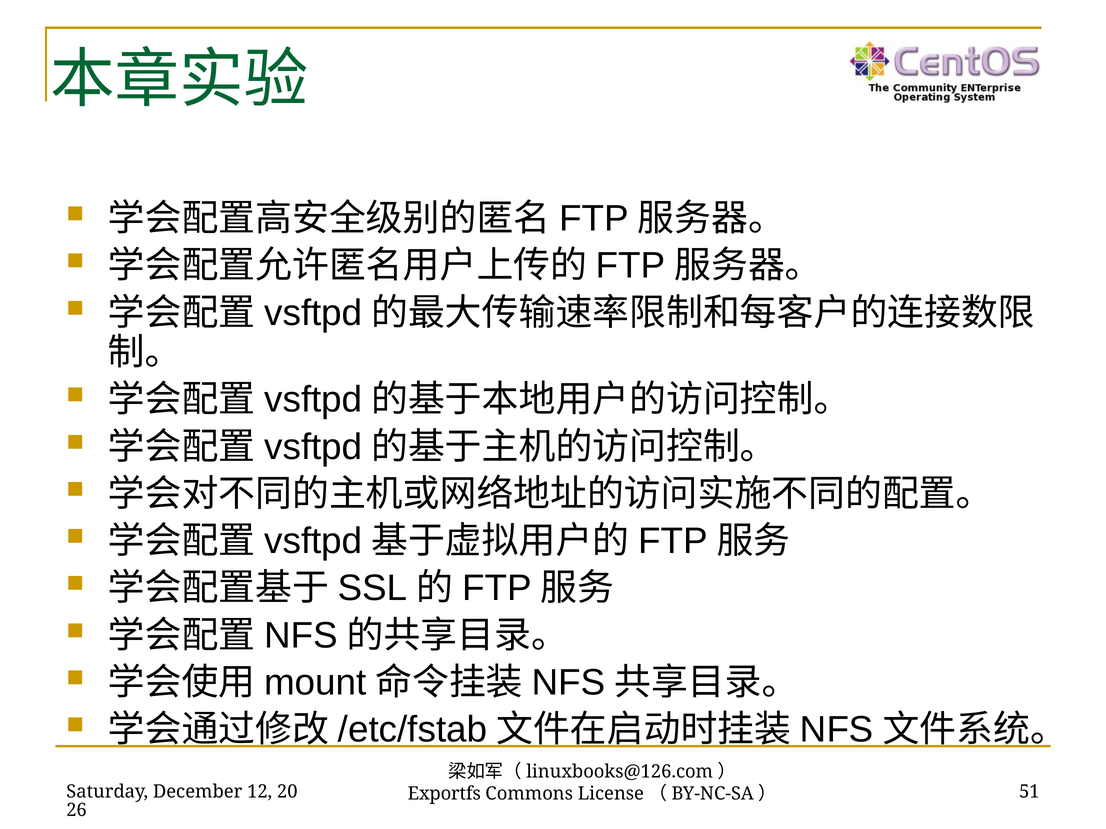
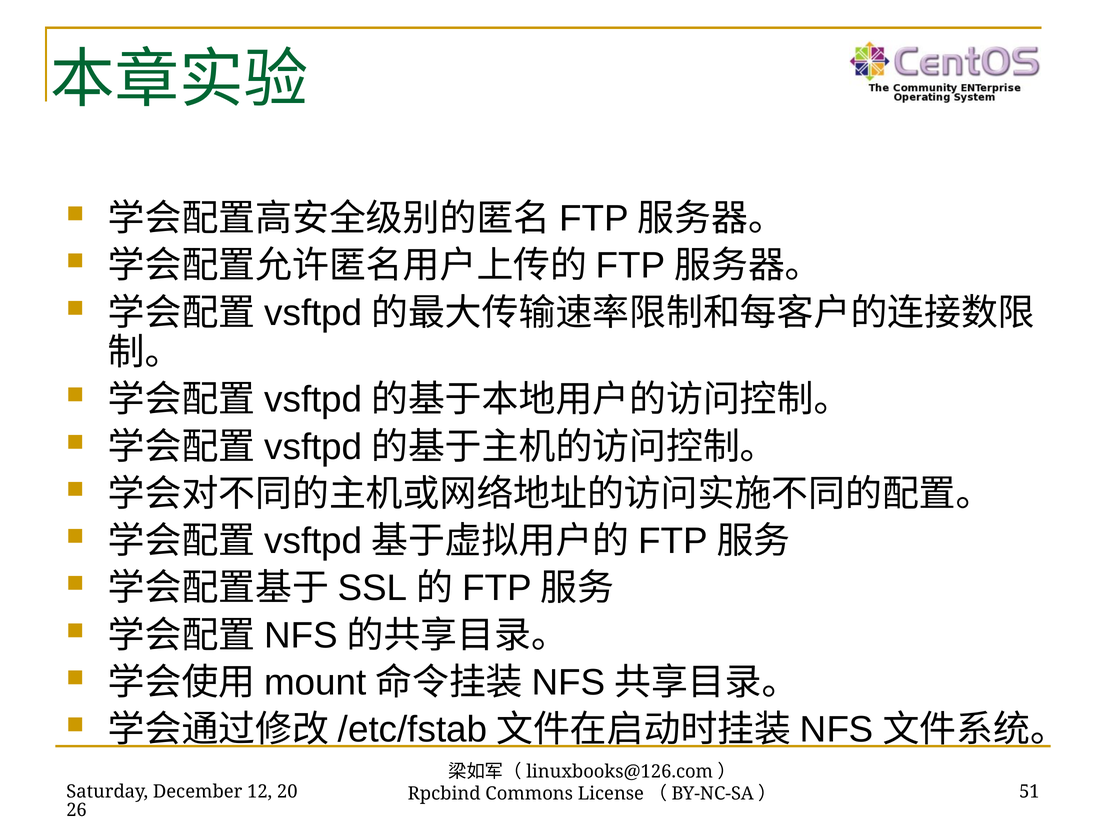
Exportfs: Exportfs -> Rpcbind (444, 794)
